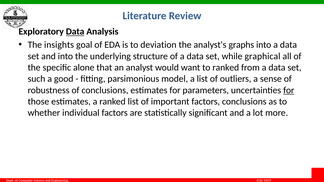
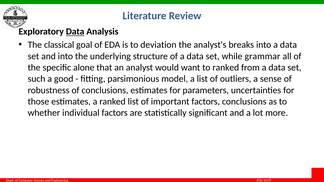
insights: insights -> classical (59, 45)
graphs: graphs -> breaks (241, 45)
graphical: graphical -> grammar (262, 56)
for underline: present -> none (289, 90)
